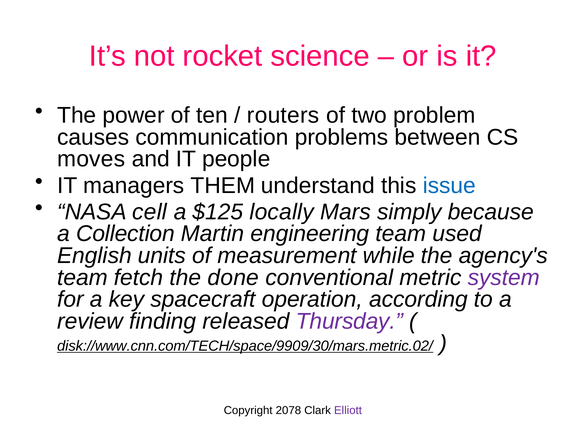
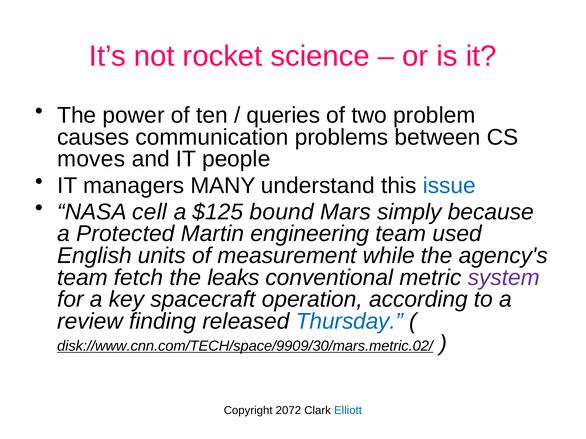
routers: routers -> queries (283, 115)
THEM: THEM -> MANY (223, 186)
locally: locally -> bound (282, 212)
Collection: Collection -> Protected (125, 234)
done: done -> leaks (234, 278)
Thursday colour: purple -> blue (350, 322)
2078: 2078 -> 2072 (288, 411)
Elliott colour: purple -> blue (348, 411)
